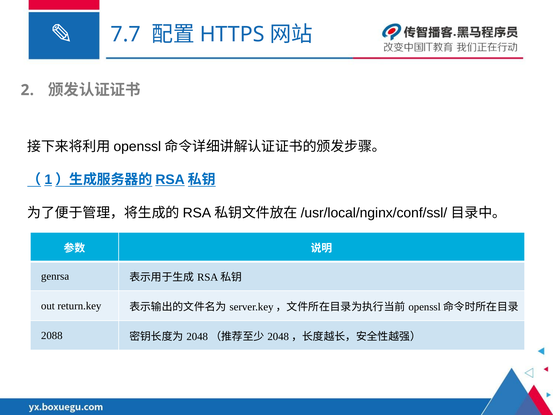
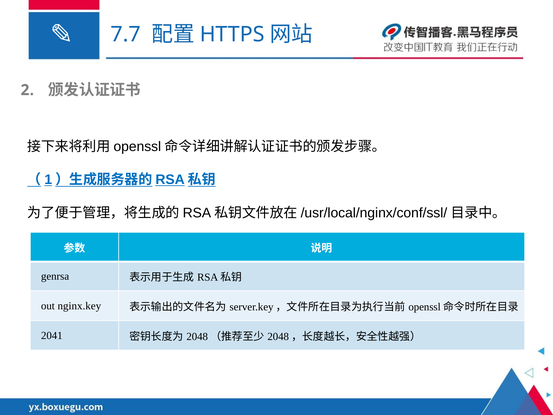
return.key: return.key -> nginx.key (79, 306)
2088: 2088 -> 2041 (52, 335)
